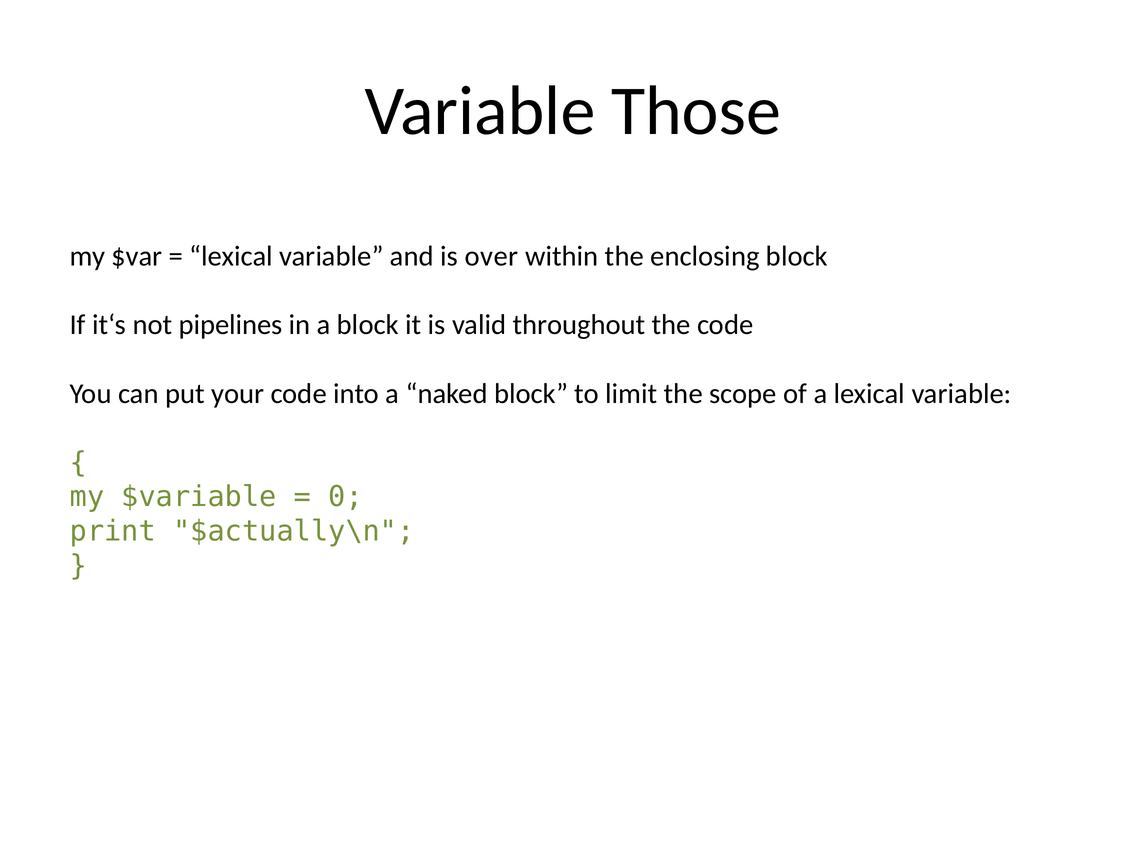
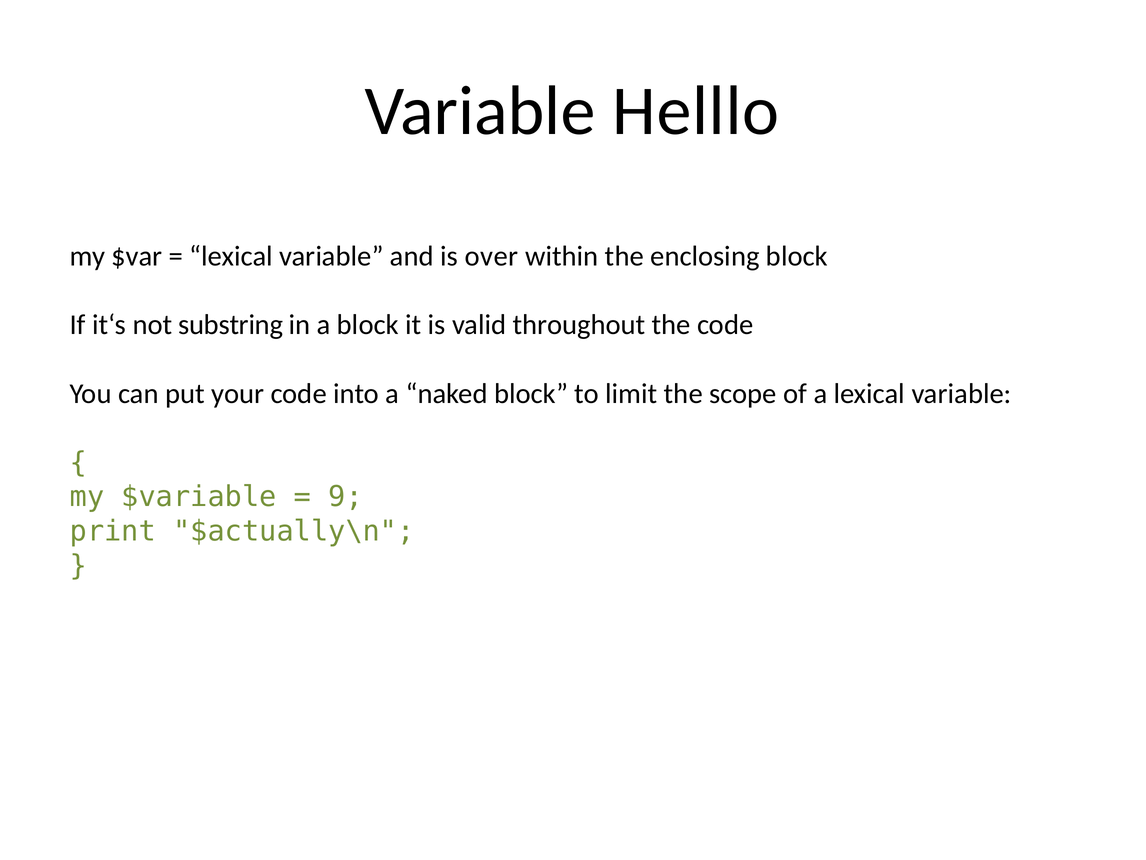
Those: Those -> Helllo (696, 111)
pipelines: pipelines -> substring (231, 325)
0: 0 -> 9 (346, 497)
